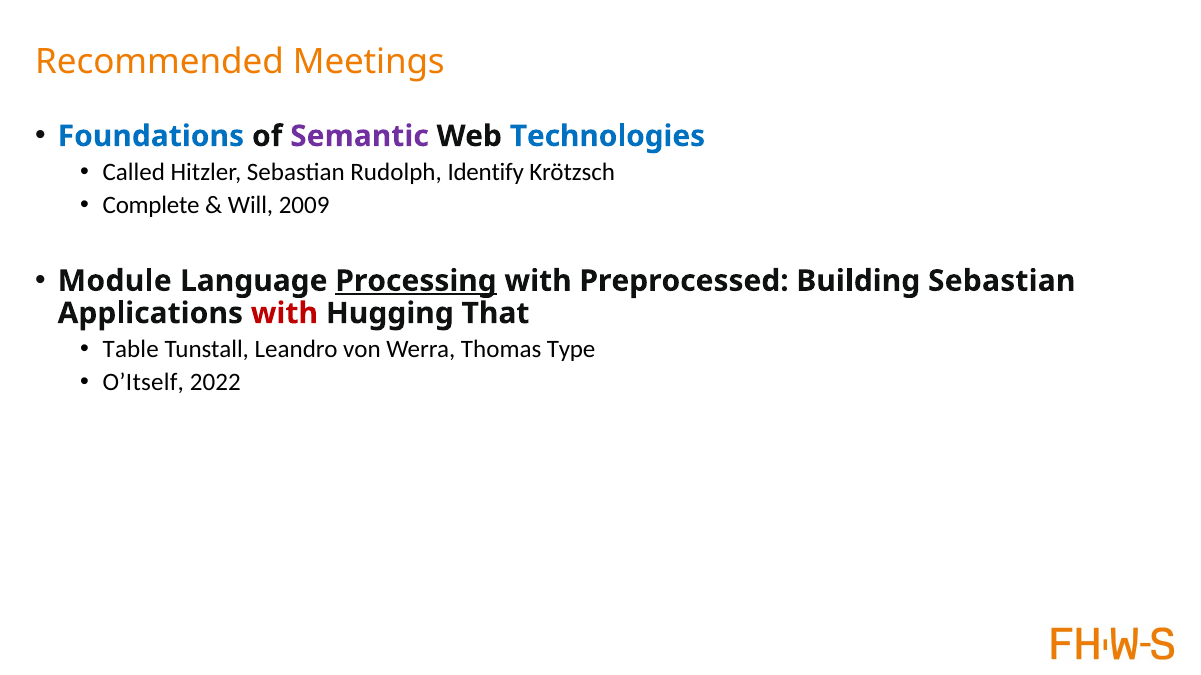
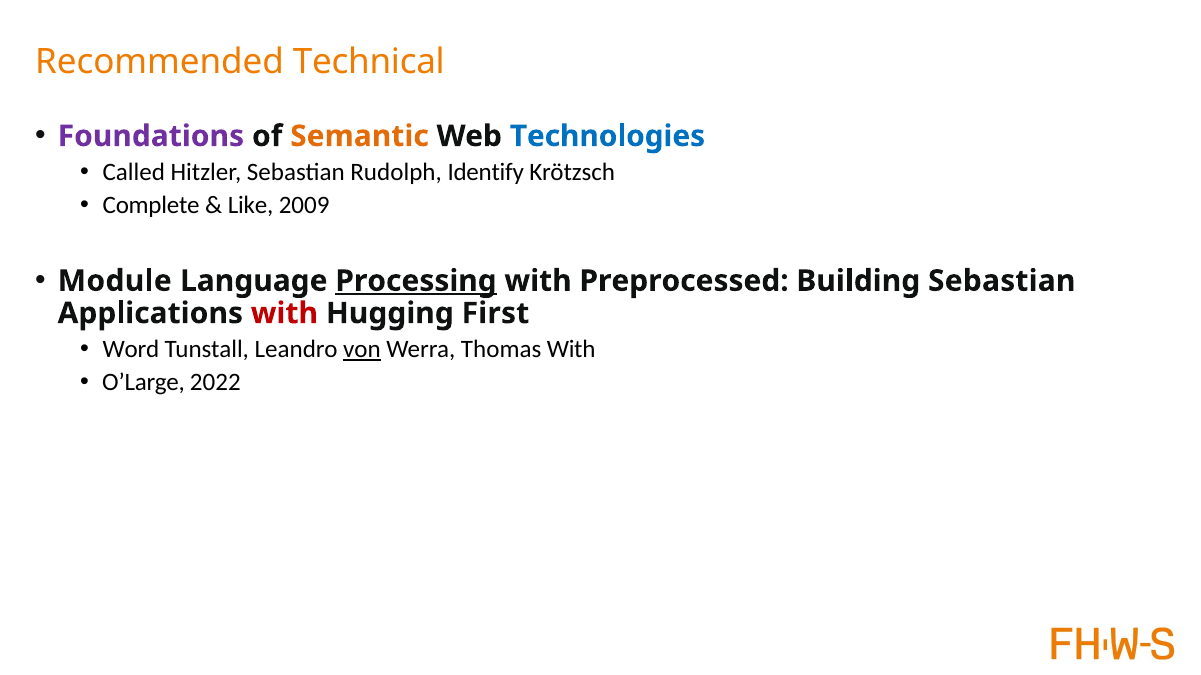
Meetings: Meetings -> Technical (369, 62)
Foundations colour: blue -> purple (151, 136)
Semantic colour: purple -> orange (359, 136)
Will: Will -> Like (251, 206)
That: That -> First (495, 314)
Table: Table -> Word (131, 350)
von underline: none -> present (362, 350)
Thomas Type: Type -> With (571, 350)
O’Itself: O’Itself -> O’Large (144, 383)
